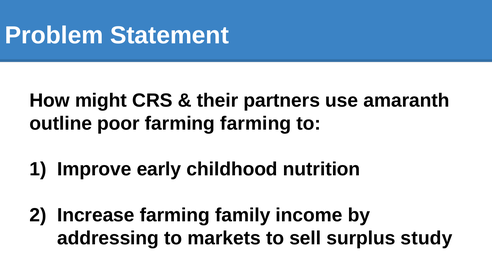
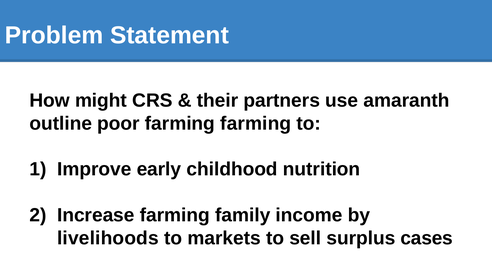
addressing: addressing -> livelihoods (108, 238)
study: study -> cases (427, 238)
